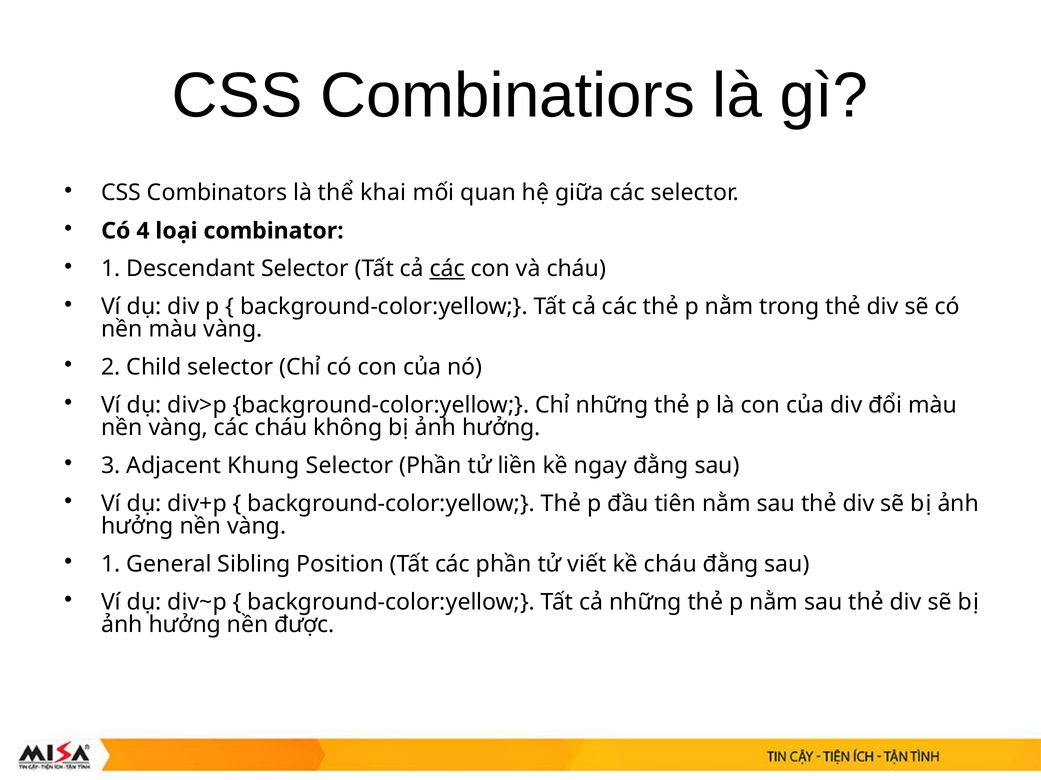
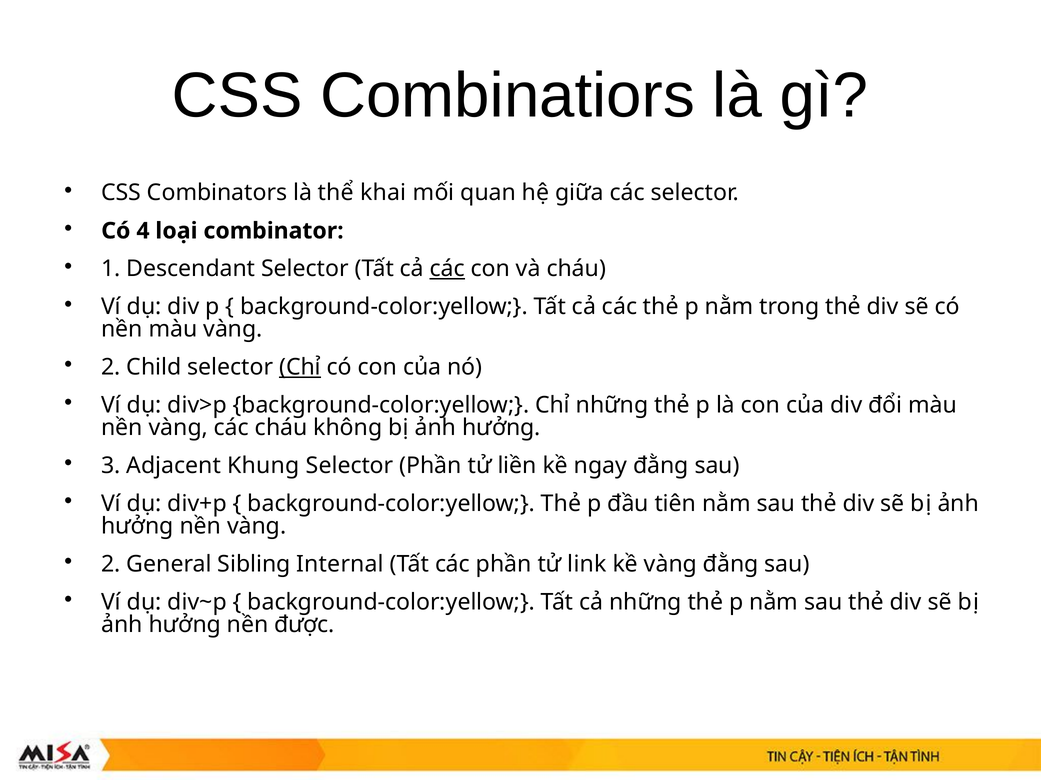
Chỉ underline: none -> present (300, 368)
1: 1 -> 2 (111, 565)
Position: Position -> Internal (340, 565)
viết: viết -> link (587, 565)
kề cháu: cháu -> vàng (670, 565)
